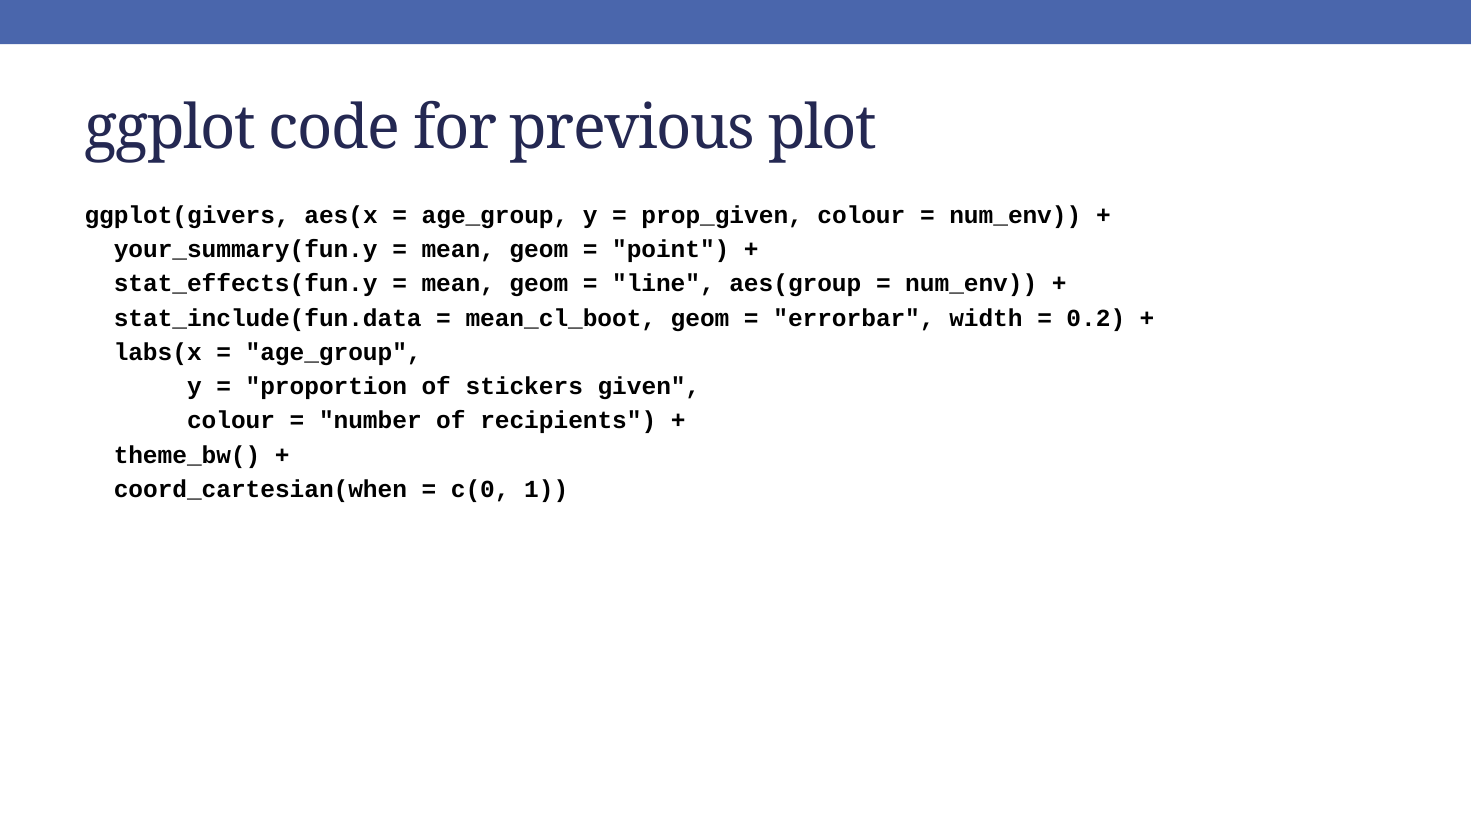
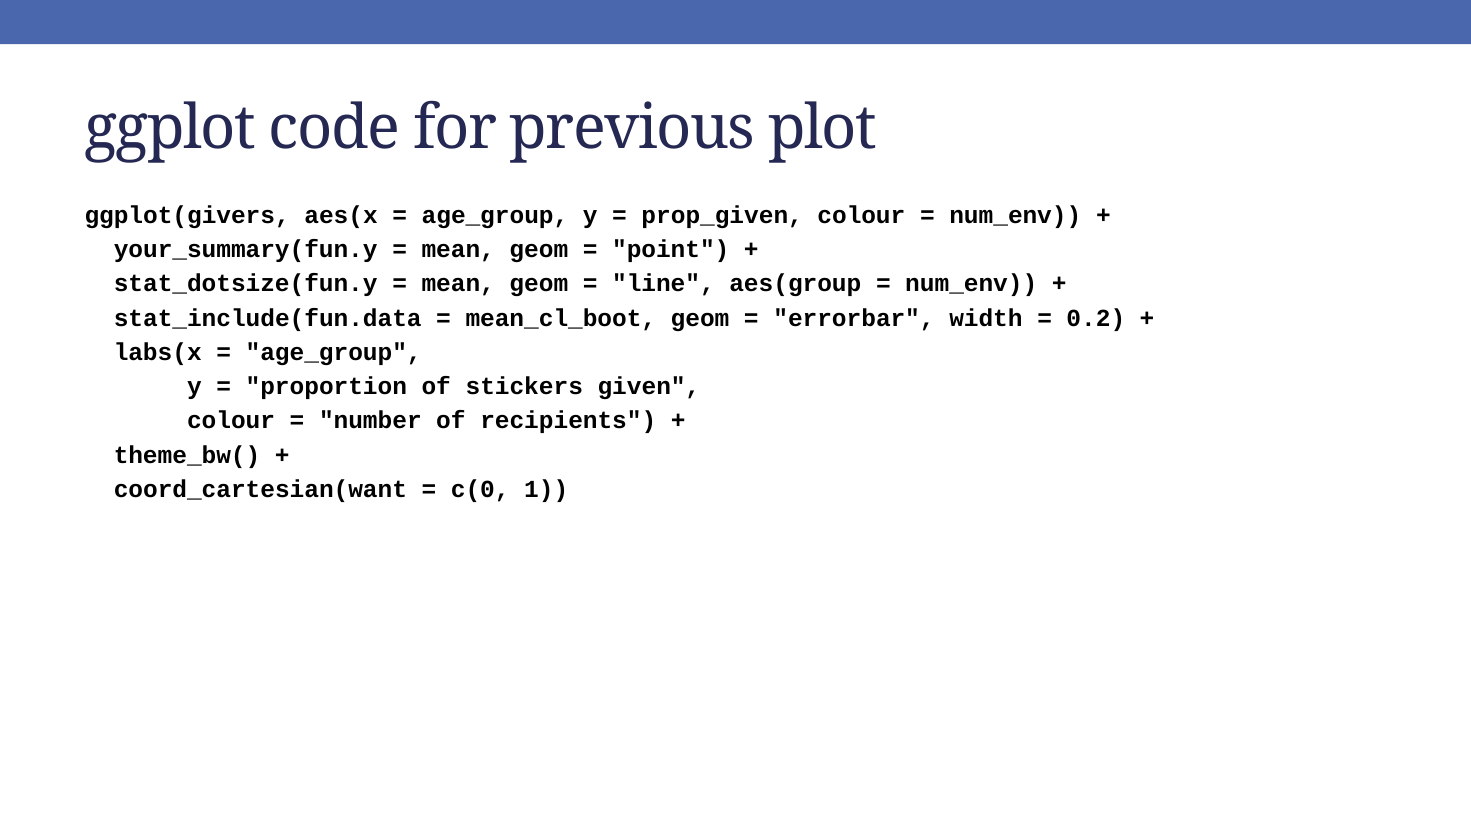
stat_effects(fun.y: stat_effects(fun.y -> stat_dotsize(fun.y (246, 283)
coord_cartesian(when: coord_cartesian(when -> coord_cartesian(want (260, 489)
